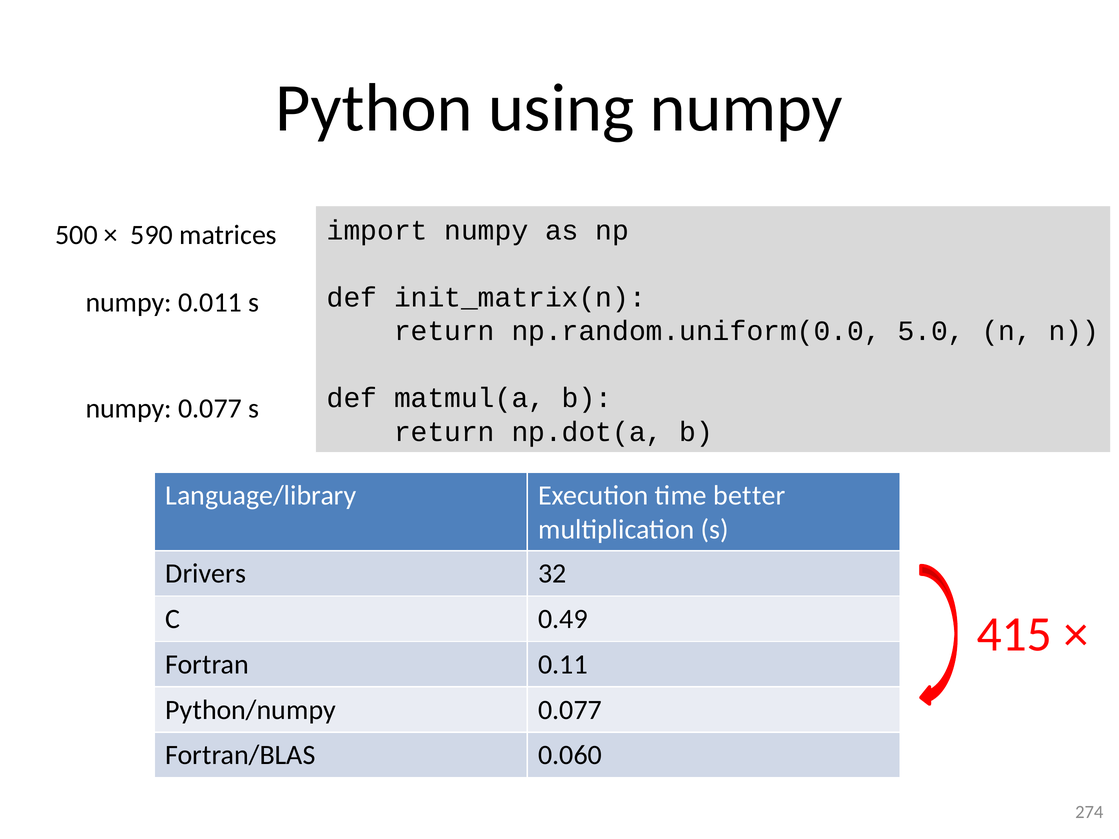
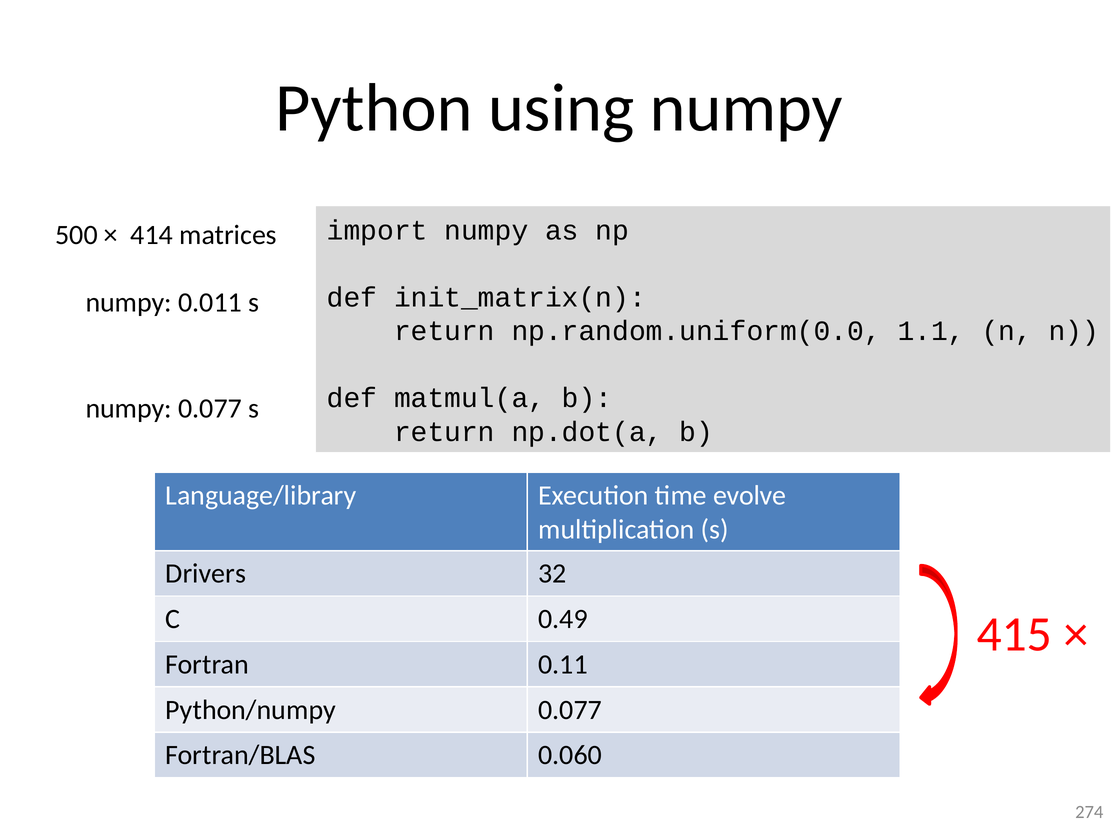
590: 590 -> 414 (152, 235)
5.0: 5.0 -> 1.1 (931, 331)
better: better -> evolve (750, 496)
